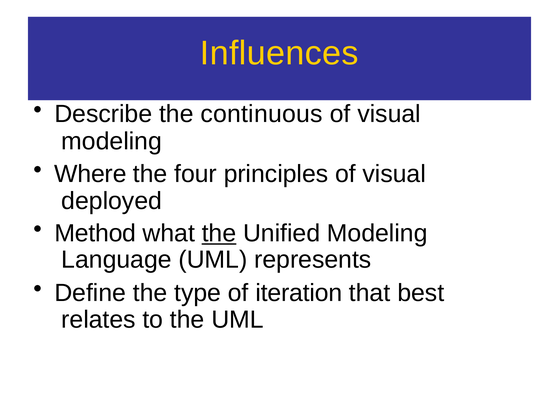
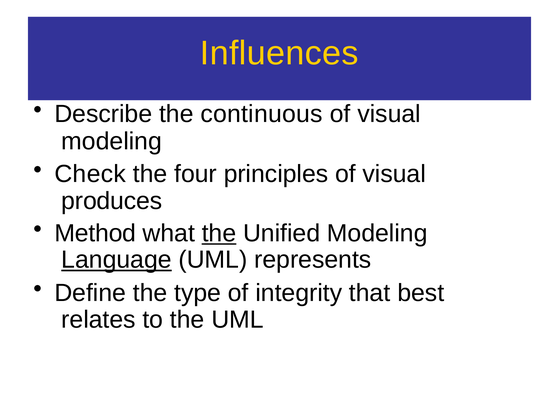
Where: Where -> Check (90, 174)
deployed: deployed -> produces (112, 201)
Language underline: none -> present (116, 260)
iteration: iteration -> integrity (299, 293)
